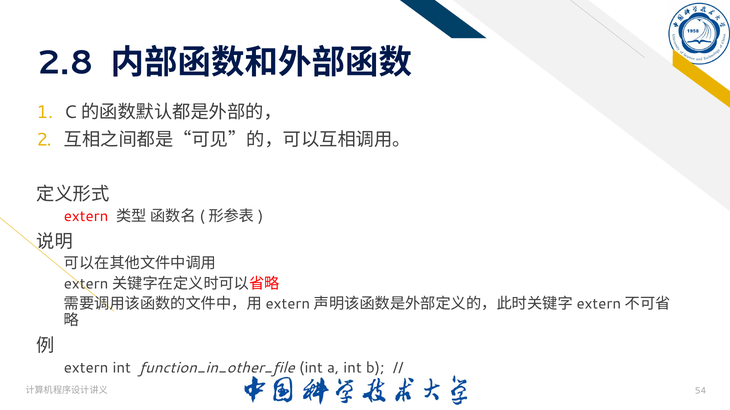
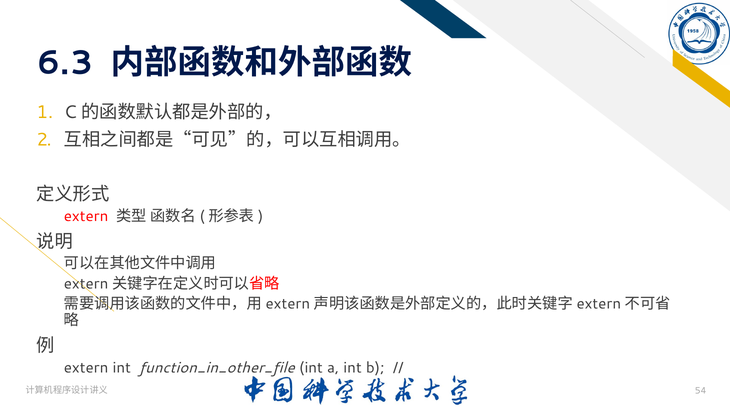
2.8: 2.8 -> 6.3 (65, 63)
